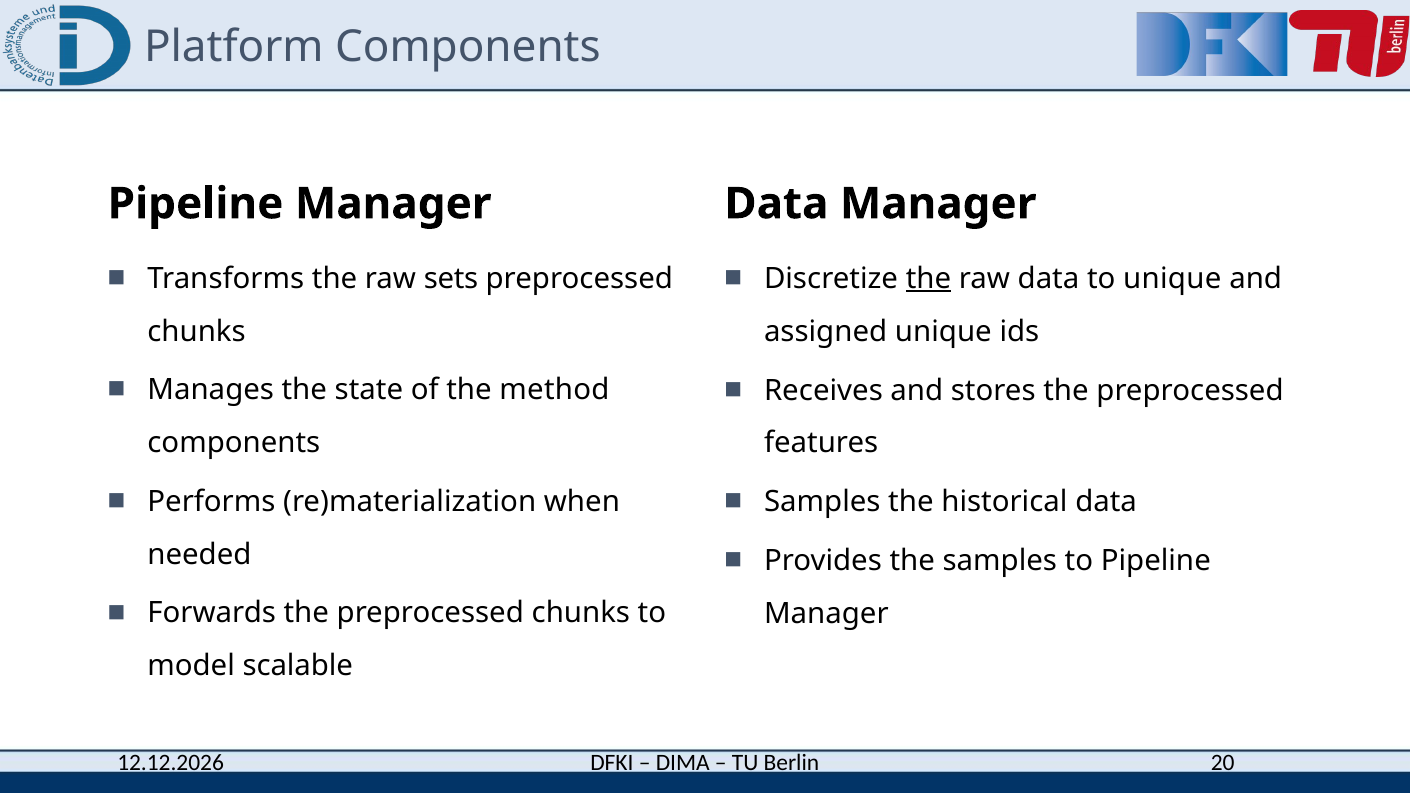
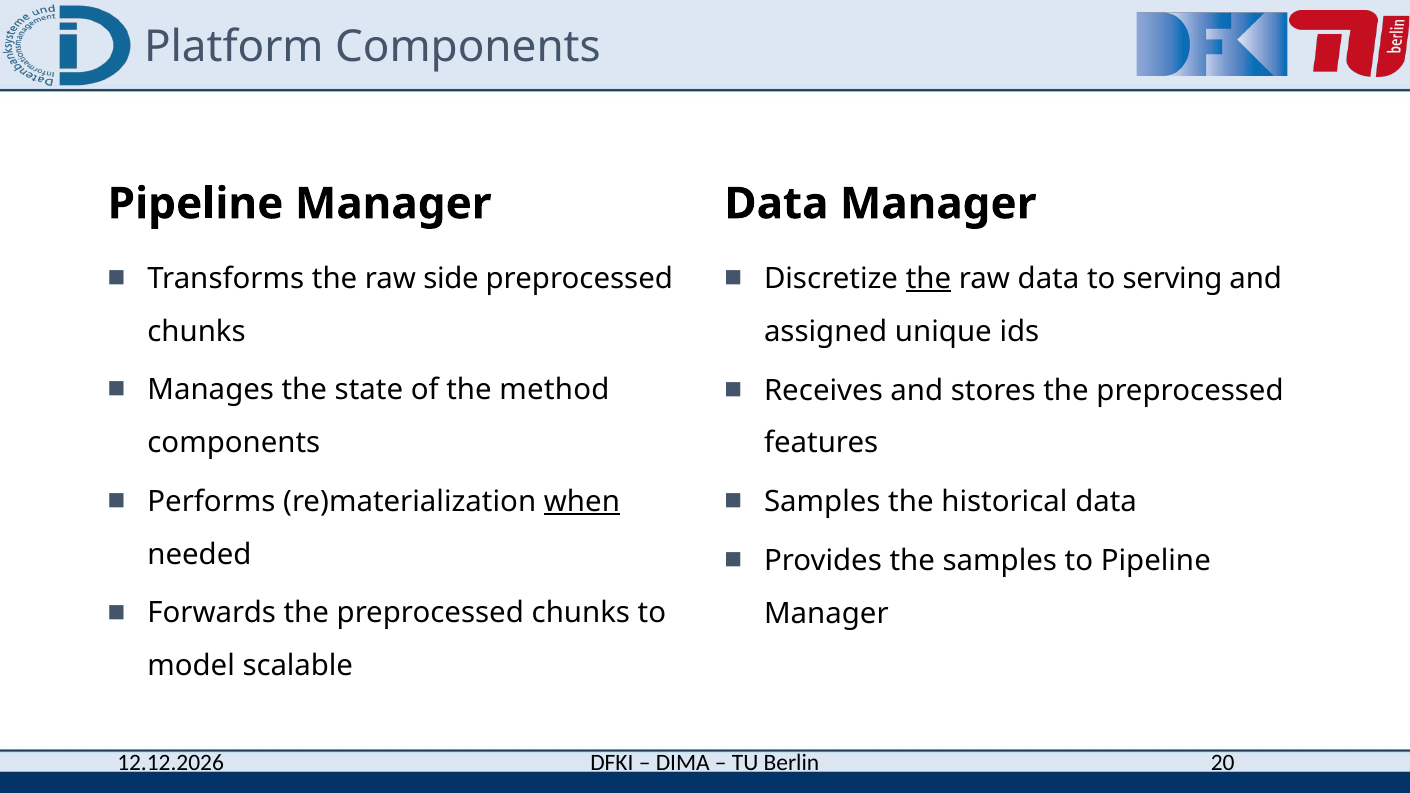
sets: sets -> side (451, 279)
to unique: unique -> serving (1173, 279)
when underline: none -> present (582, 502)
